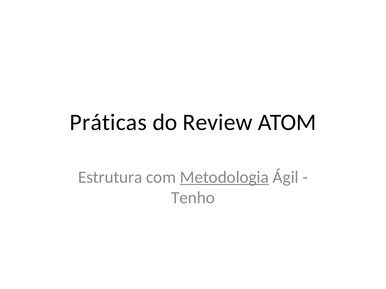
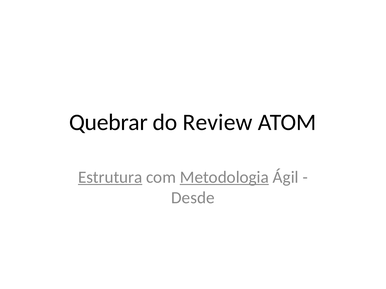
Práticas: Práticas -> Quebrar (108, 123)
Estrutura underline: none -> present (110, 177)
Tenho: Tenho -> Desde (193, 198)
